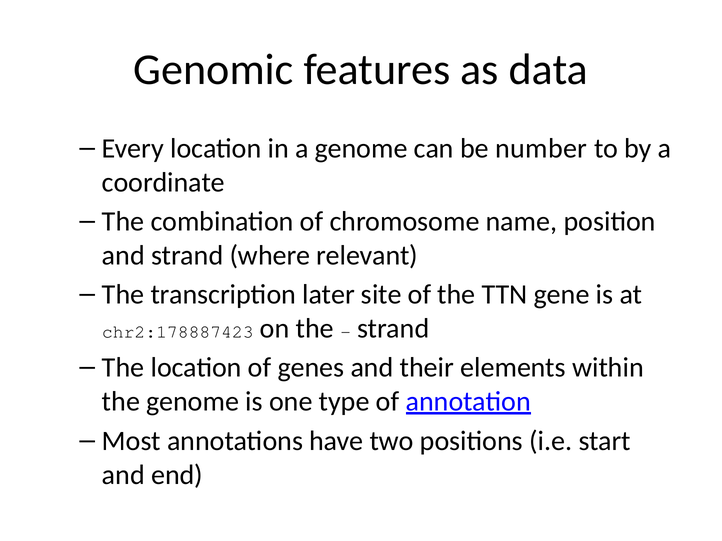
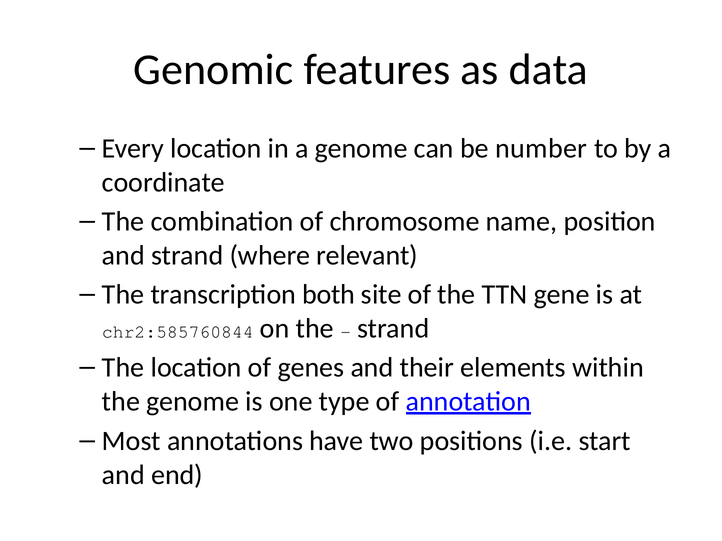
later: later -> both (329, 295)
chr2:178887423: chr2:178887423 -> chr2:585760844 (178, 332)
